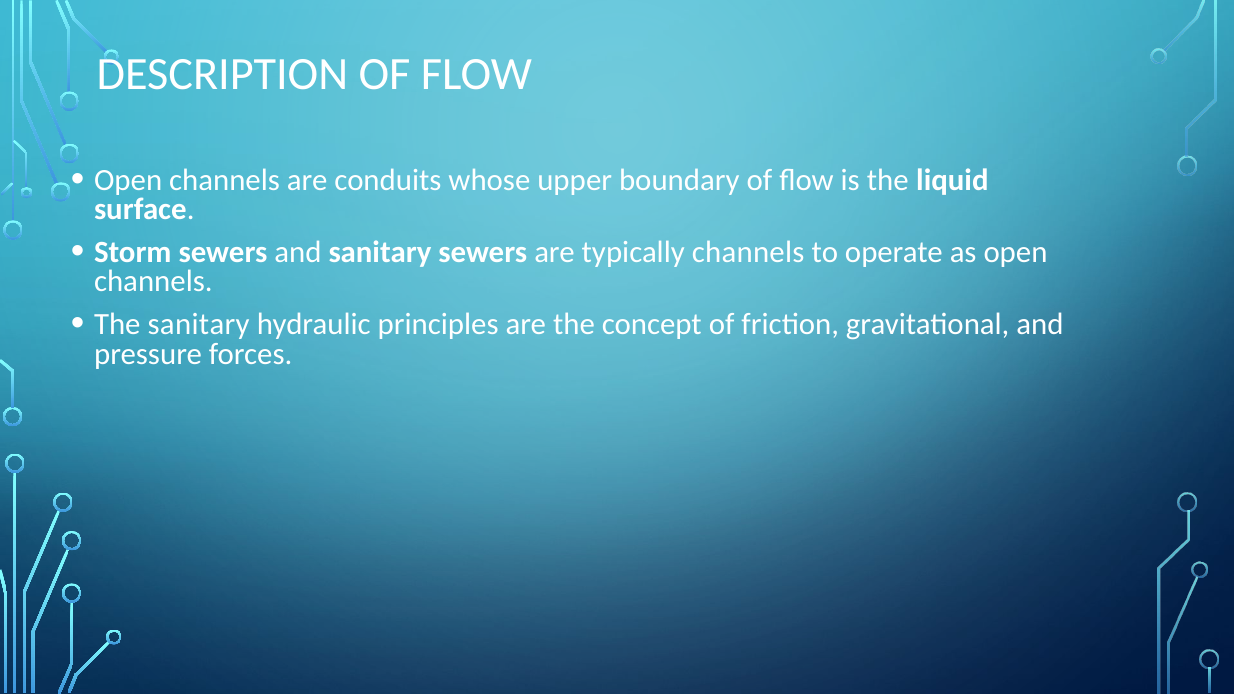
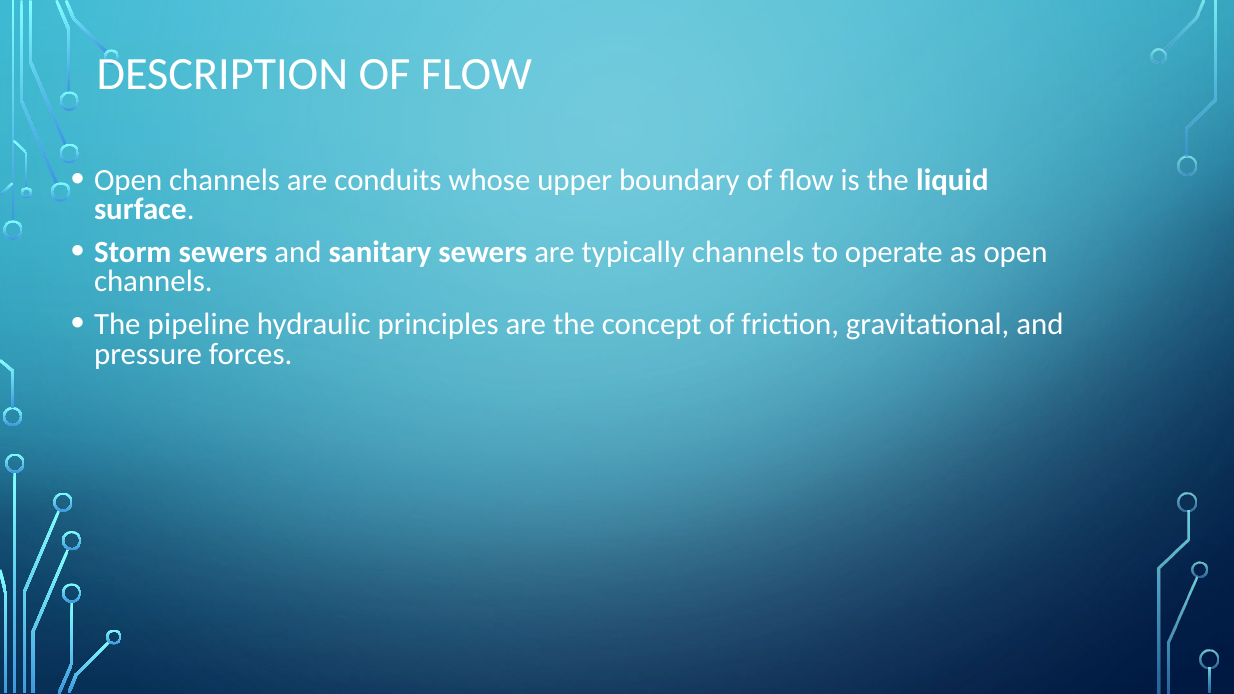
The sanitary: sanitary -> pipeline (199, 324)
